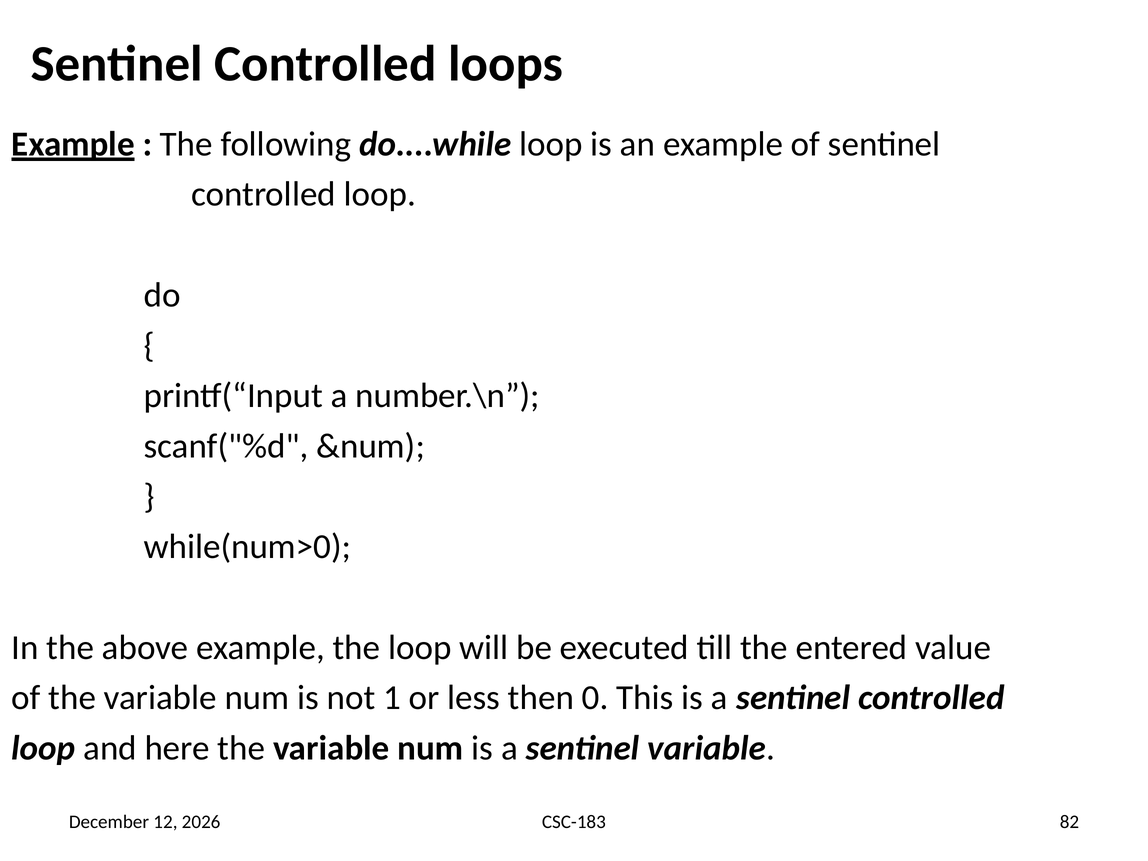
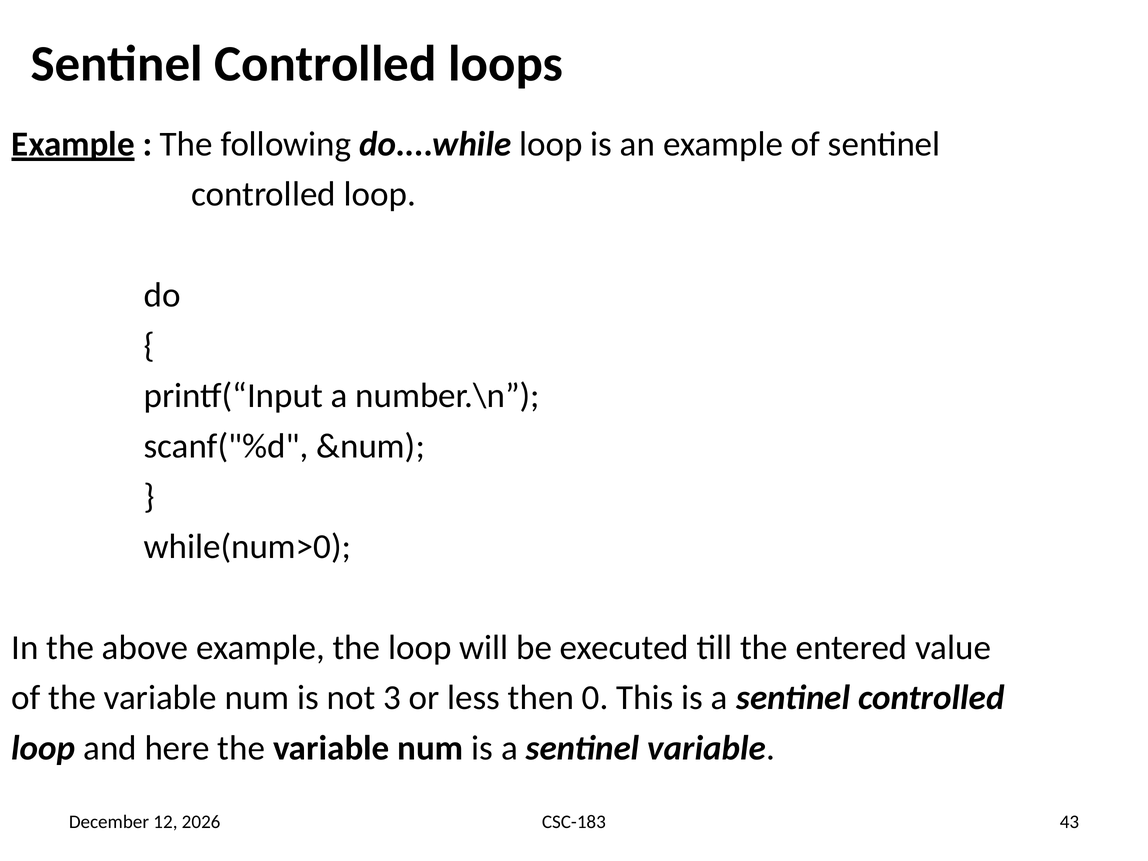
1: 1 -> 3 (392, 698)
82: 82 -> 43 (1069, 822)
